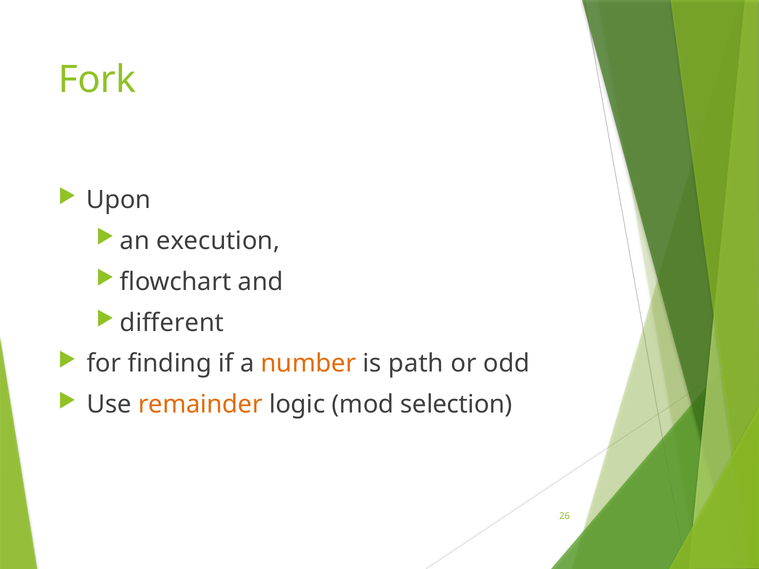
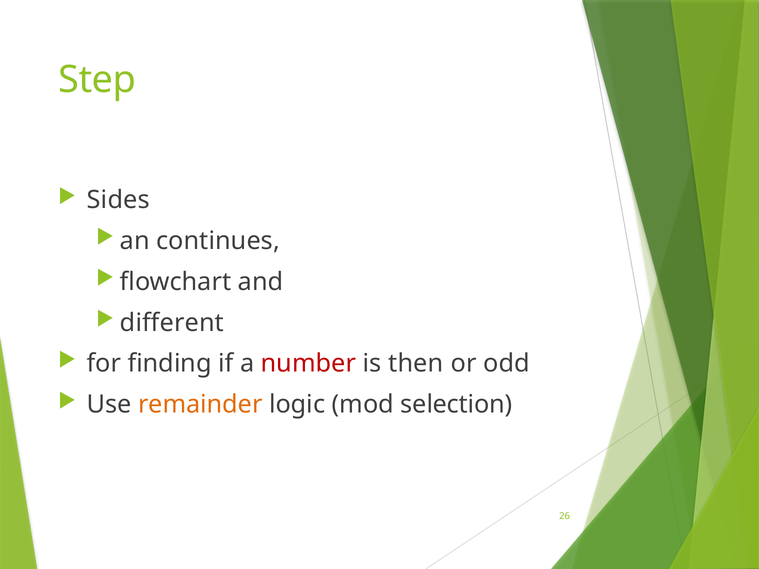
Fork: Fork -> Step (97, 80)
Upon: Upon -> Sides (118, 200)
execution: execution -> continues (218, 241)
number colour: orange -> red (308, 364)
path: path -> then (416, 364)
